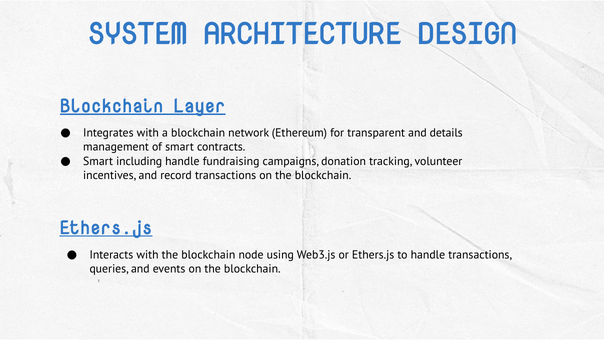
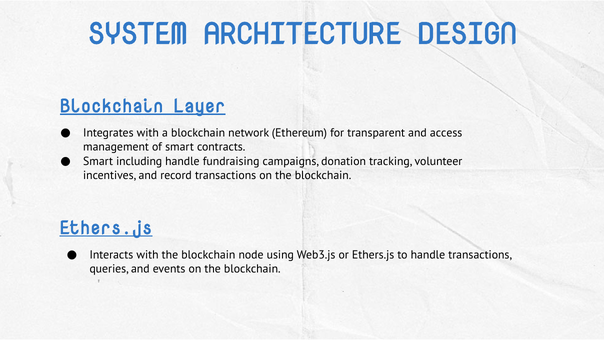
details: details -> access (446, 133)
